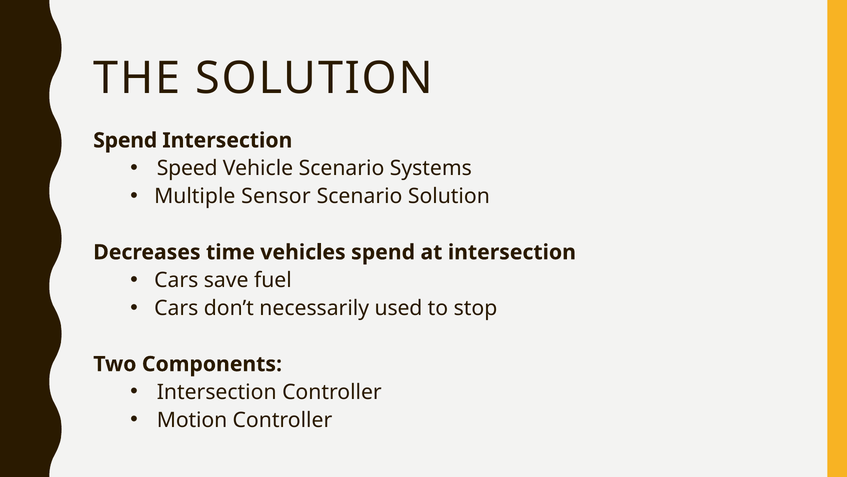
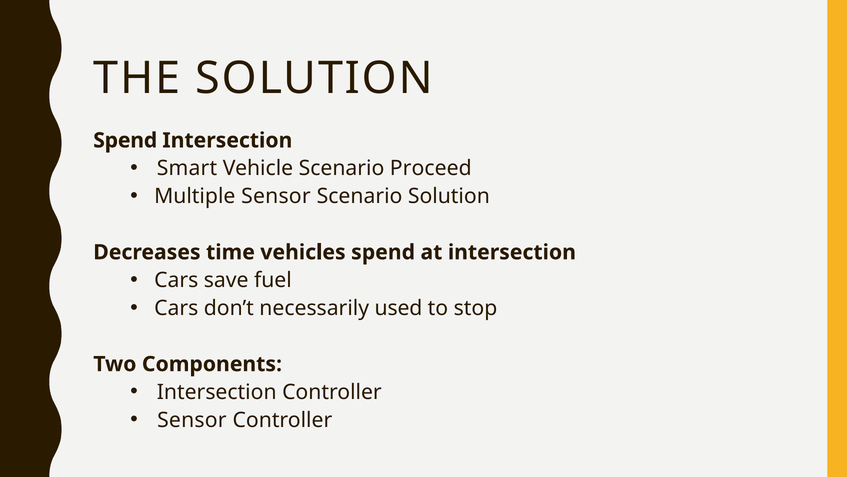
Speed: Speed -> Smart (187, 168)
Systems: Systems -> Proceed (431, 168)
Motion: Motion -> Sensor (192, 420)
